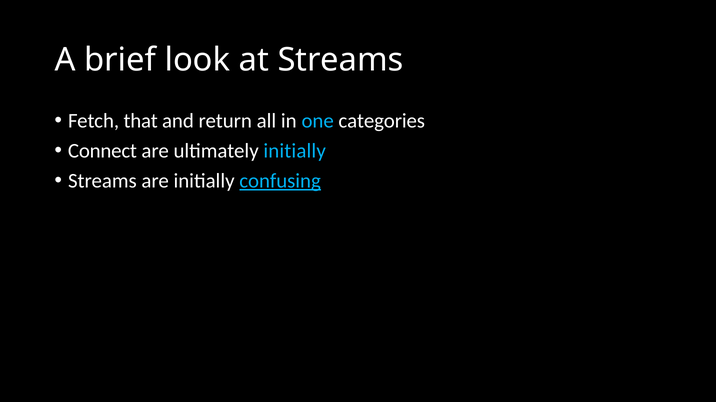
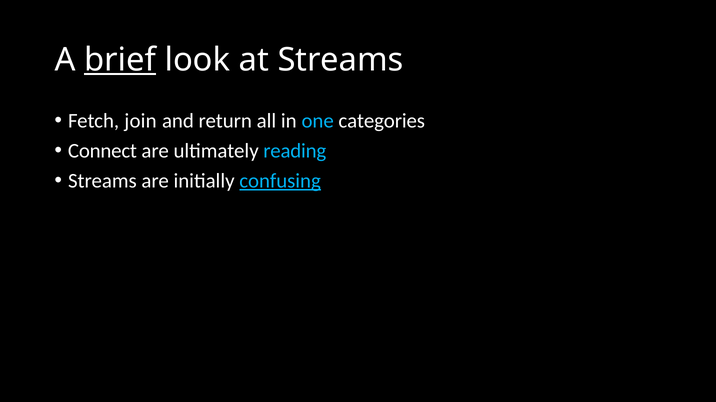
brief underline: none -> present (120, 60)
that: that -> join (140, 121)
ultimately initially: initially -> reading (295, 151)
